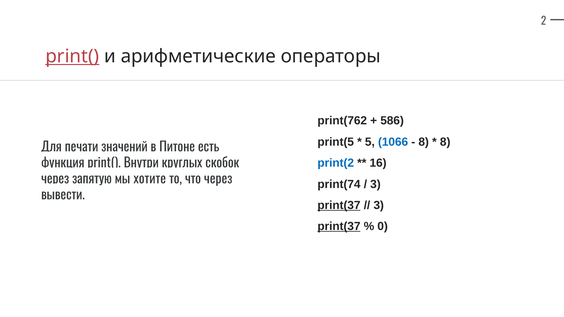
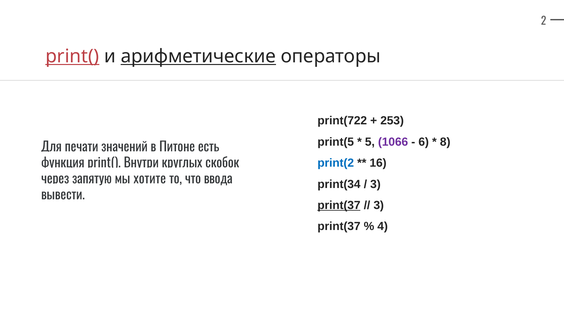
арифметические underline: none -> present (198, 56)
print(762: print(762 -> print(722 (342, 121)
586: 586 -> 253 (392, 121)
1066 colour: blue -> purple (393, 142)
8: 8 -> 6 (424, 142)
что через: через -> ввода (218, 179)
print(74: print(74 -> print(34 (339, 184)
print(37 underline: present -> none (339, 227)
0: 0 -> 4 (383, 227)
